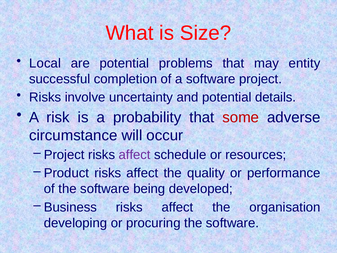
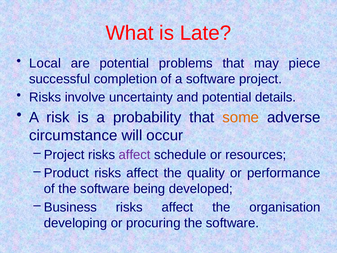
Size: Size -> Late (206, 33)
entity: entity -> piece (305, 63)
some colour: red -> orange (241, 117)
